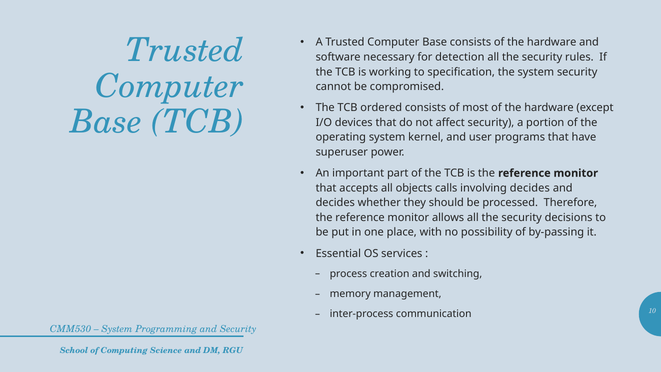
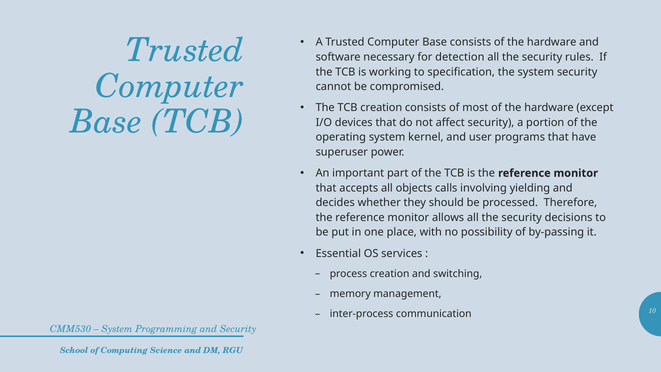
TCB ordered: ordered -> creation (381, 108)
involving decides: decides -> yielding (530, 188)
